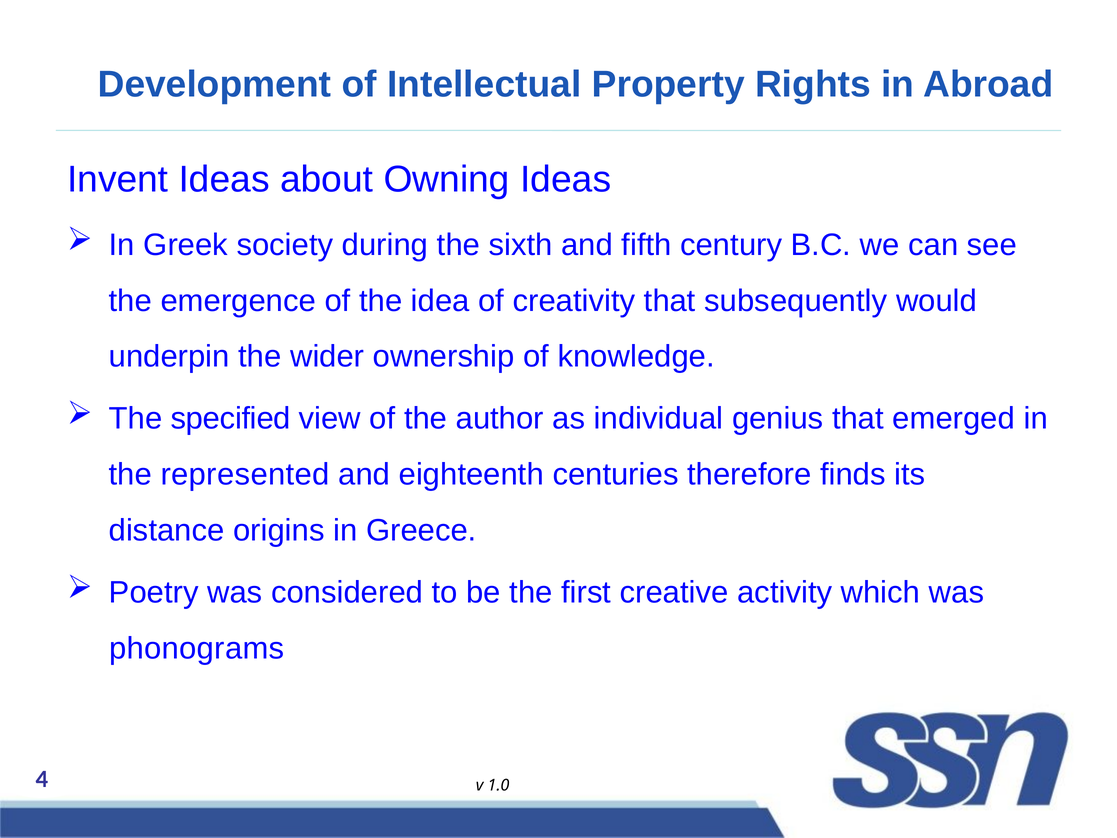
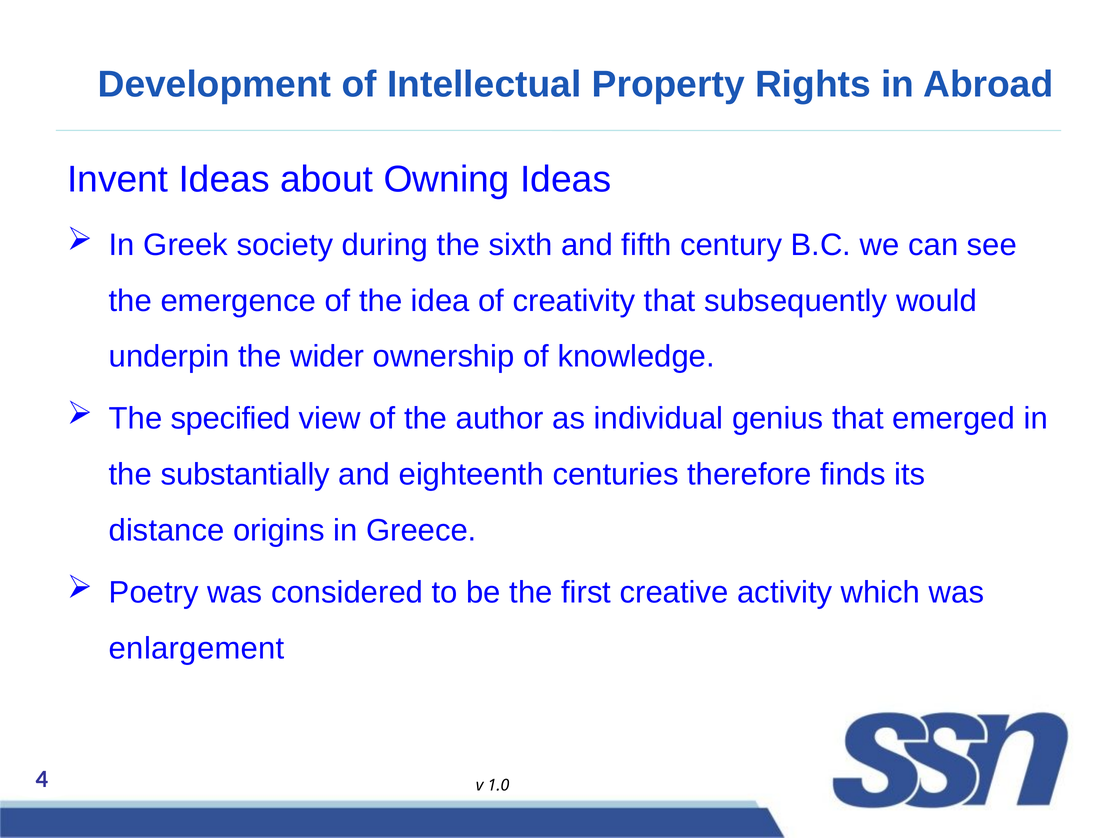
represented: represented -> substantially (245, 474)
phonograms: phonograms -> enlargement (197, 648)
